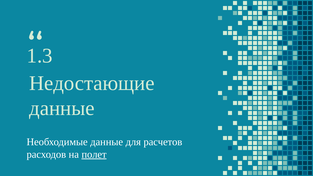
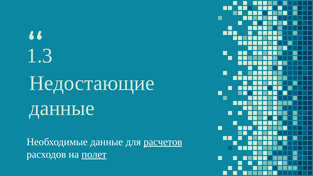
расчетов underline: none -> present (163, 142)
